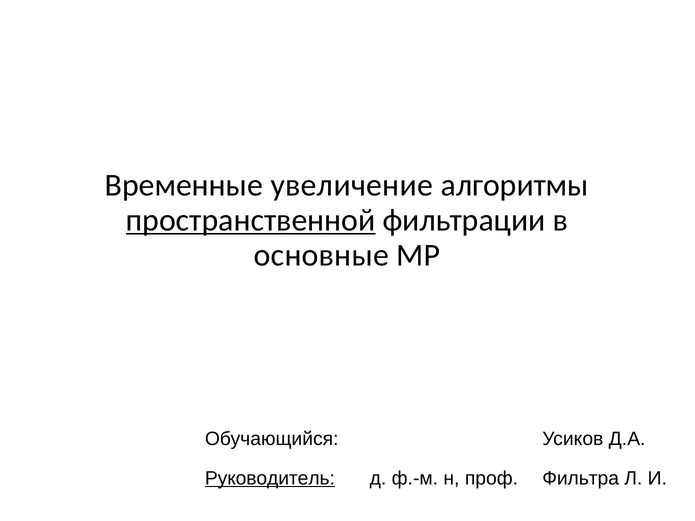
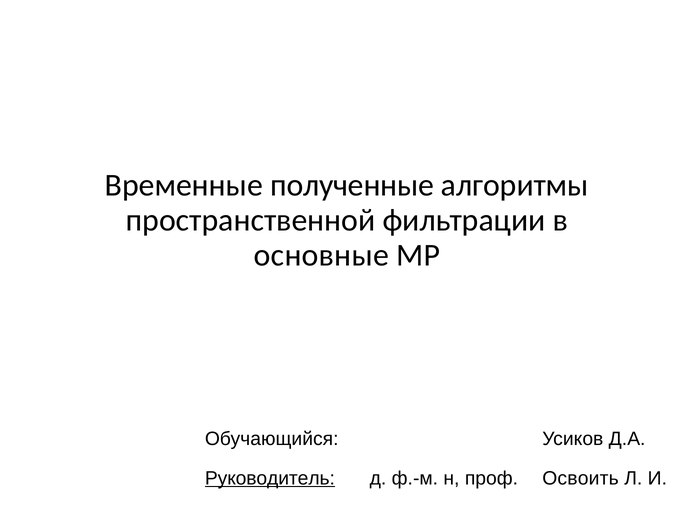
увеличение: увеличение -> полученные (352, 185)
пространственной underline: present -> none (251, 220)
Фильтра: Фильтра -> Освоить (581, 478)
